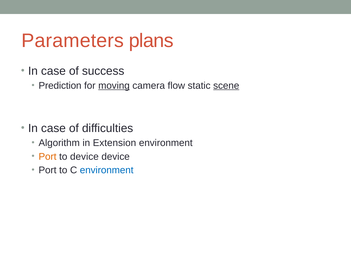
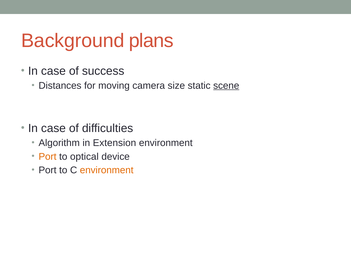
Parameters: Parameters -> Background (73, 41)
Prediction: Prediction -> Distances (60, 86)
moving underline: present -> none (114, 86)
flow: flow -> size (176, 86)
to device: device -> optical (84, 157)
environment colour: blue -> orange (107, 170)
